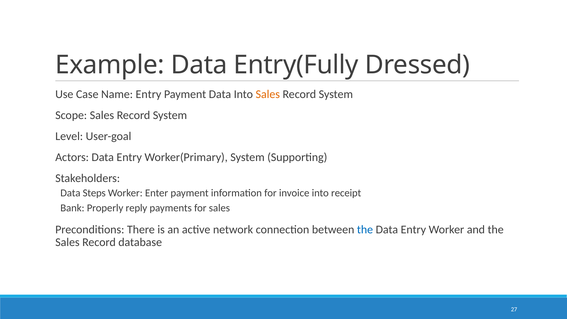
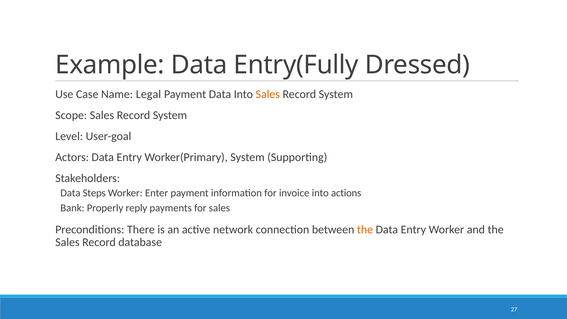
Name Entry: Entry -> Legal (148, 94)
receipt: receipt -> actions (346, 193)
the colour: blue -> orange (365, 229)
